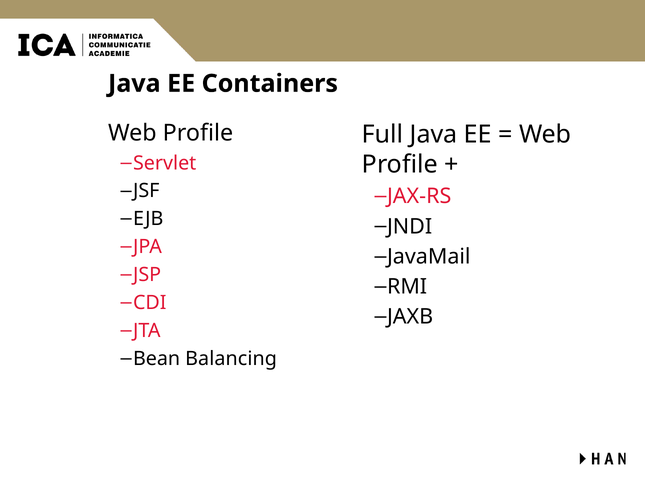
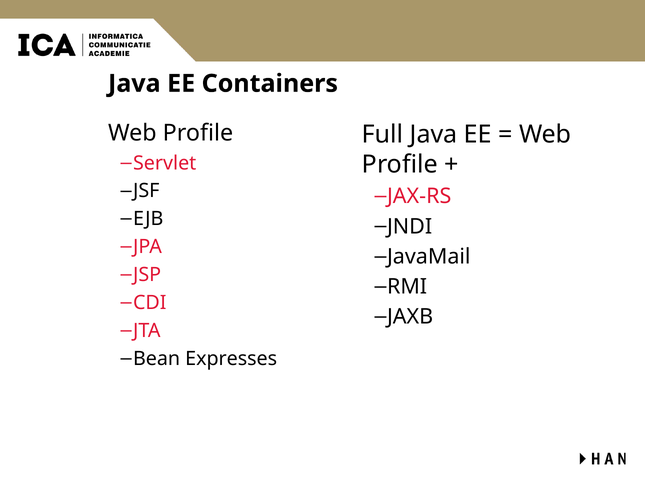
Balancing: Balancing -> Expresses (231, 358)
